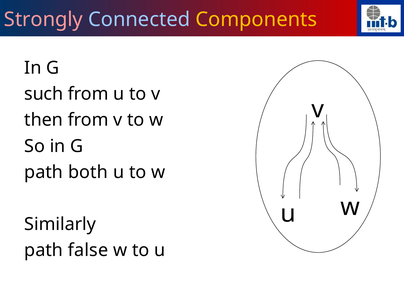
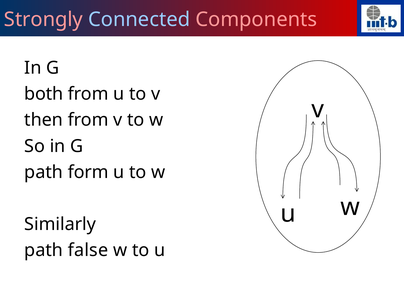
Components colour: yellow -> pink (256, 20)
such: such -> both (44, 94)
both: both -> form (88, 172)
